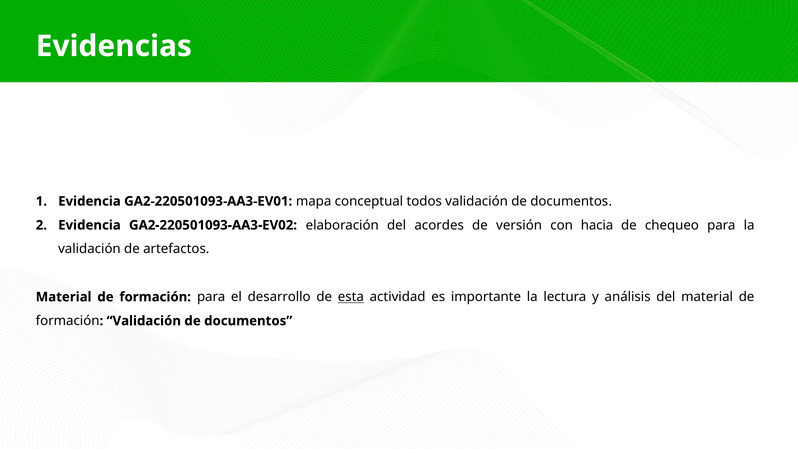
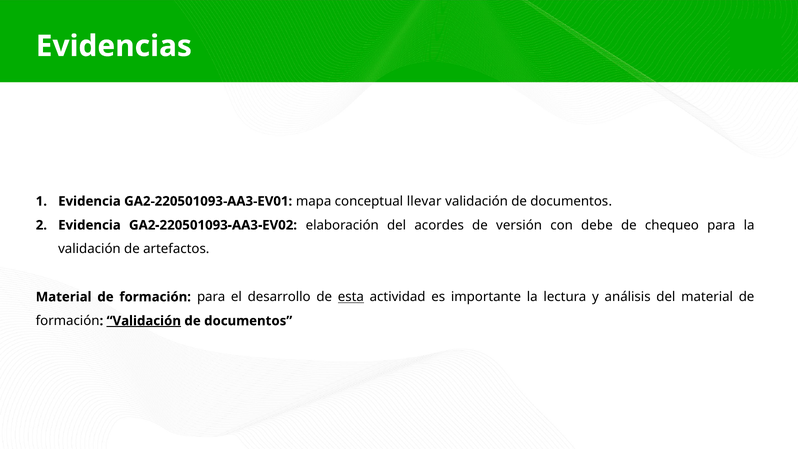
todos: todos -> llevar (424, 201)
hacia: hacia -> debe (597, 225)
Validación underline: none -> present (144, 321)
